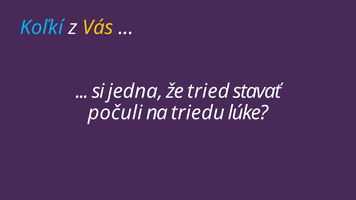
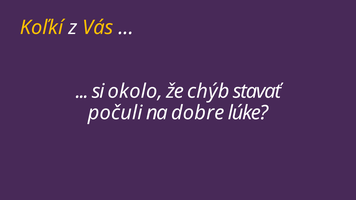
Koľkí colour: light blue -> yellow (42, 28)
jedna: jedna -> okolo (135, 91)
tried: tried -> chýb (208, 91)
triedu: triedu -> dobre (198, 113)
